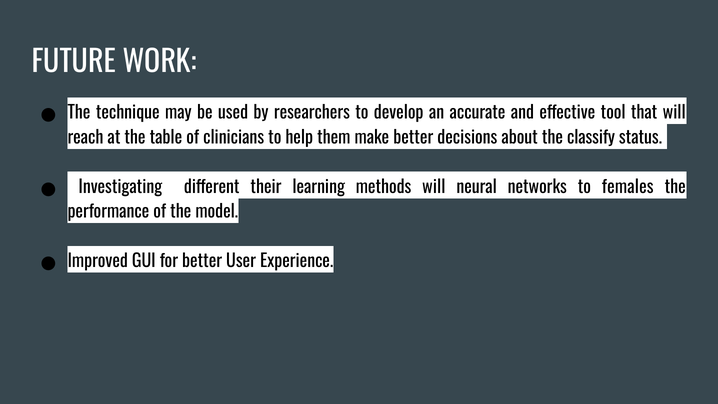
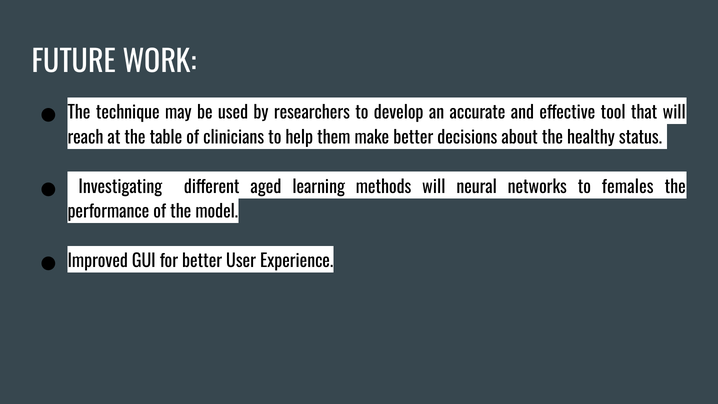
classify: classify -> healthy (591, 138)
their: their -> aged (266, 187)
